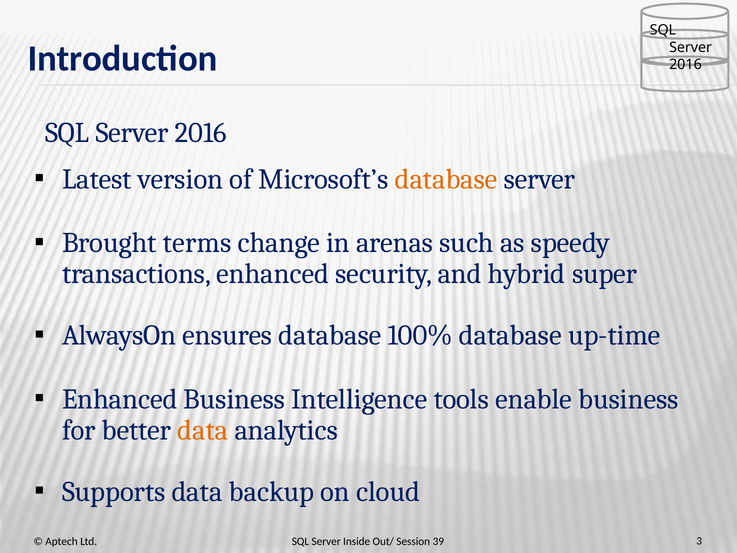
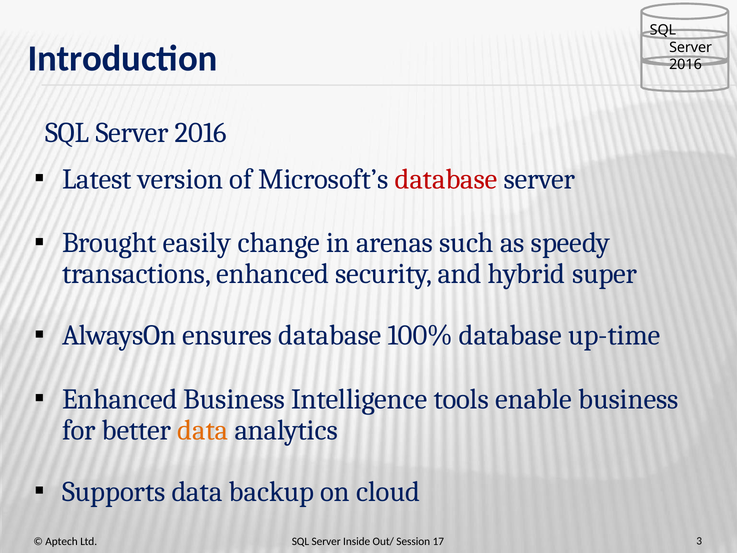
database colour: orange -> red (446, 179)
terms: terms -> easily (197, 243)
39: 39 -> 17 (438, 541)
